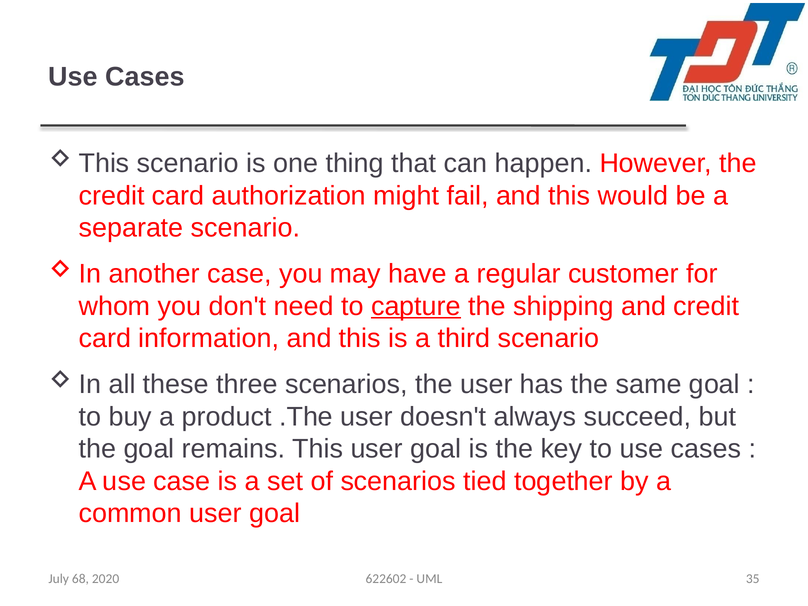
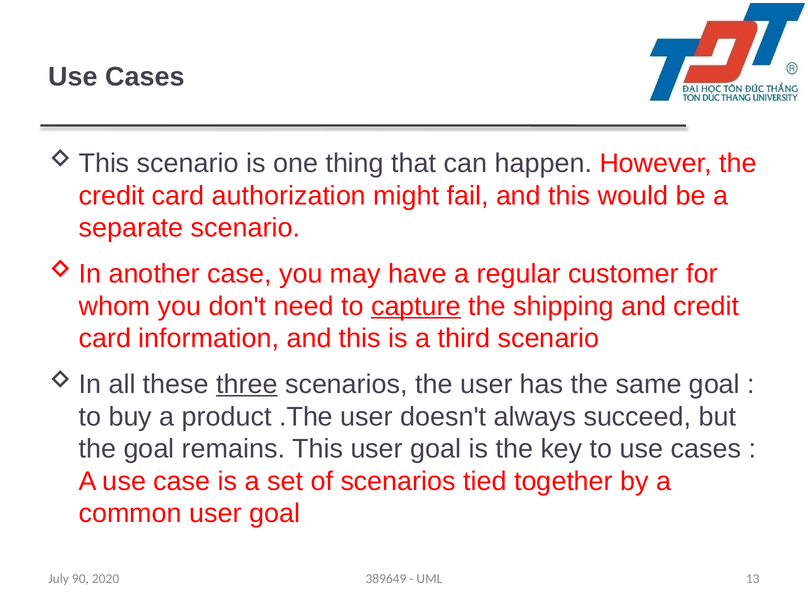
three underline: none -> present (247, 384)
68: 68 -> 90 (80, 579)
622602: 622602 -> 389649 (386, 579)
35: 35 -> 13 (753, 579)
